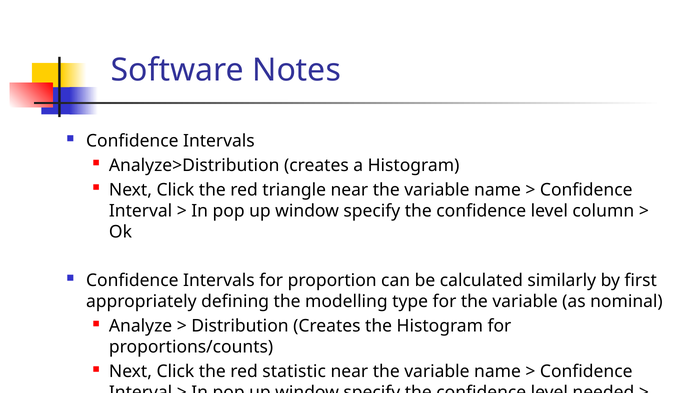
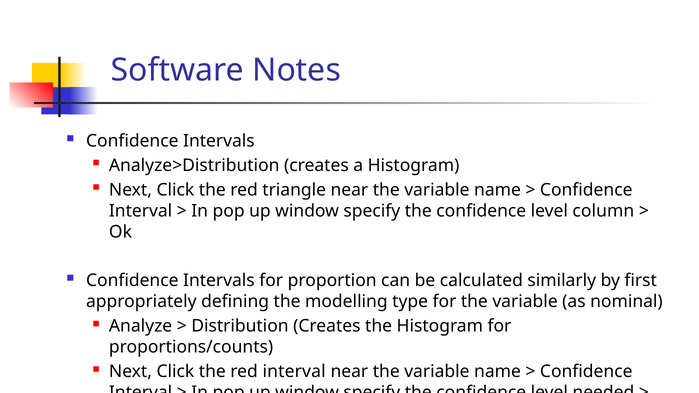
red statistic: statistic -> interval (294, 372)
